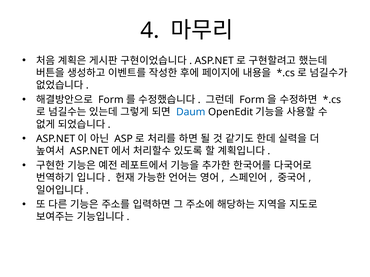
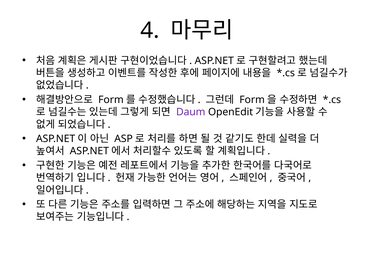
Daum colour: blue -> purple (191, 112)
